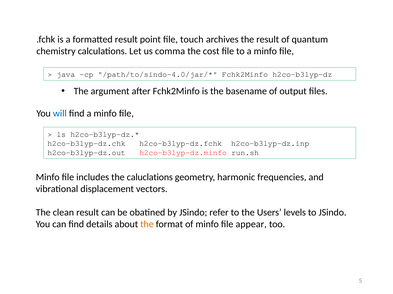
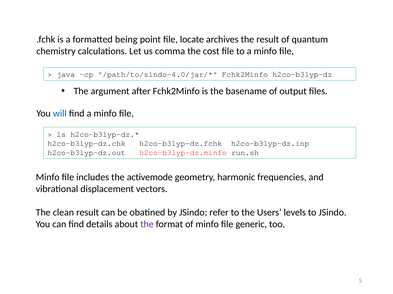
formatted result: result -> being (126, 39)
touch: touch -> locate (192, 39)
caluclations: caluclations -> activemode (150, 178)
the colour: orange -> purple (147, 225)
appear: appear -> generic (251, 225)
